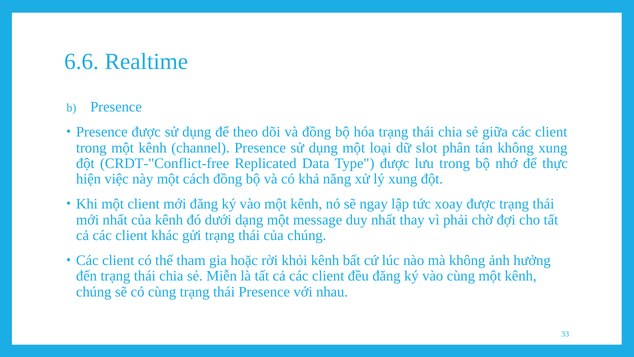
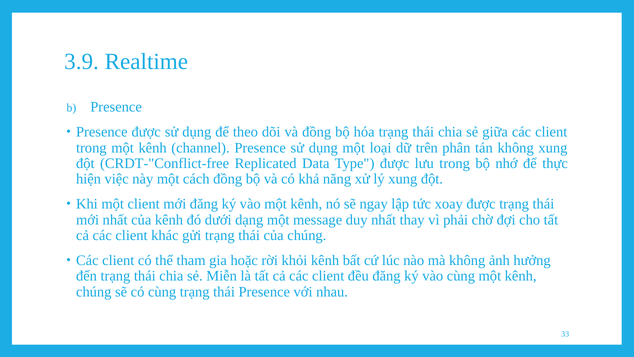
6.6: 6.6 -> 3.9 (82, 62)
slot: slot -> trên (427, 148)
